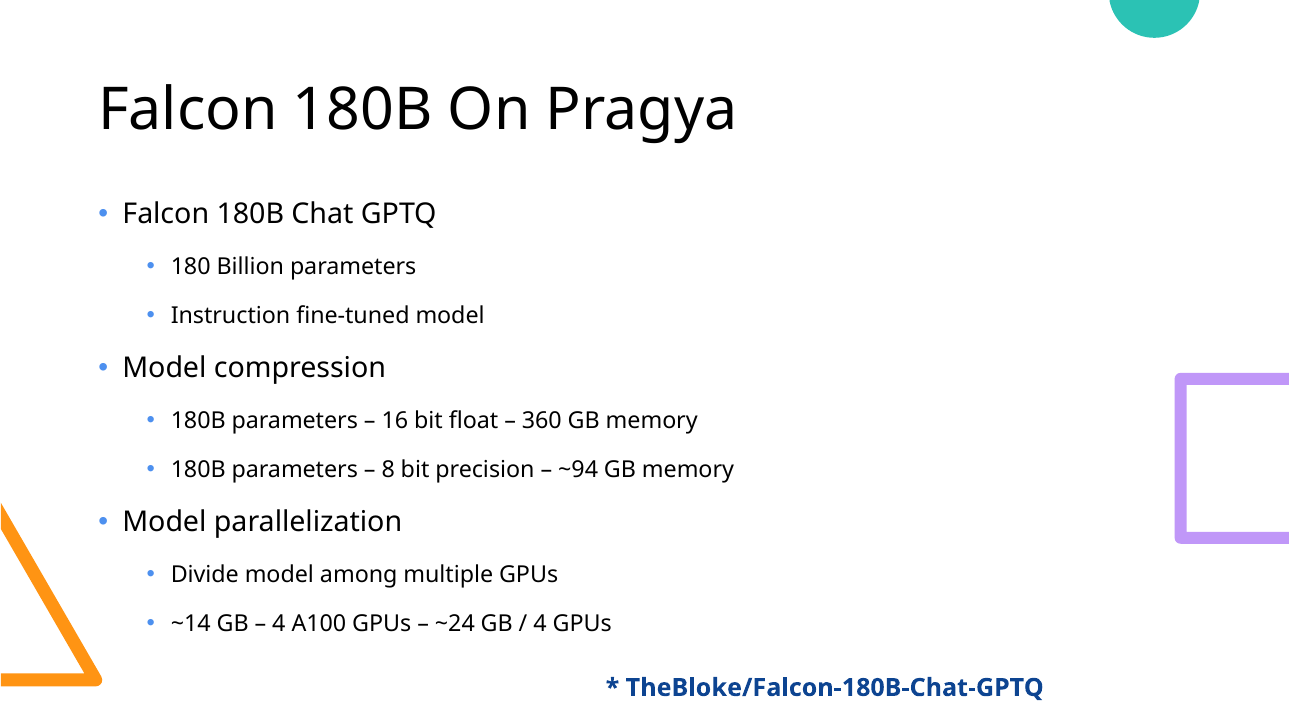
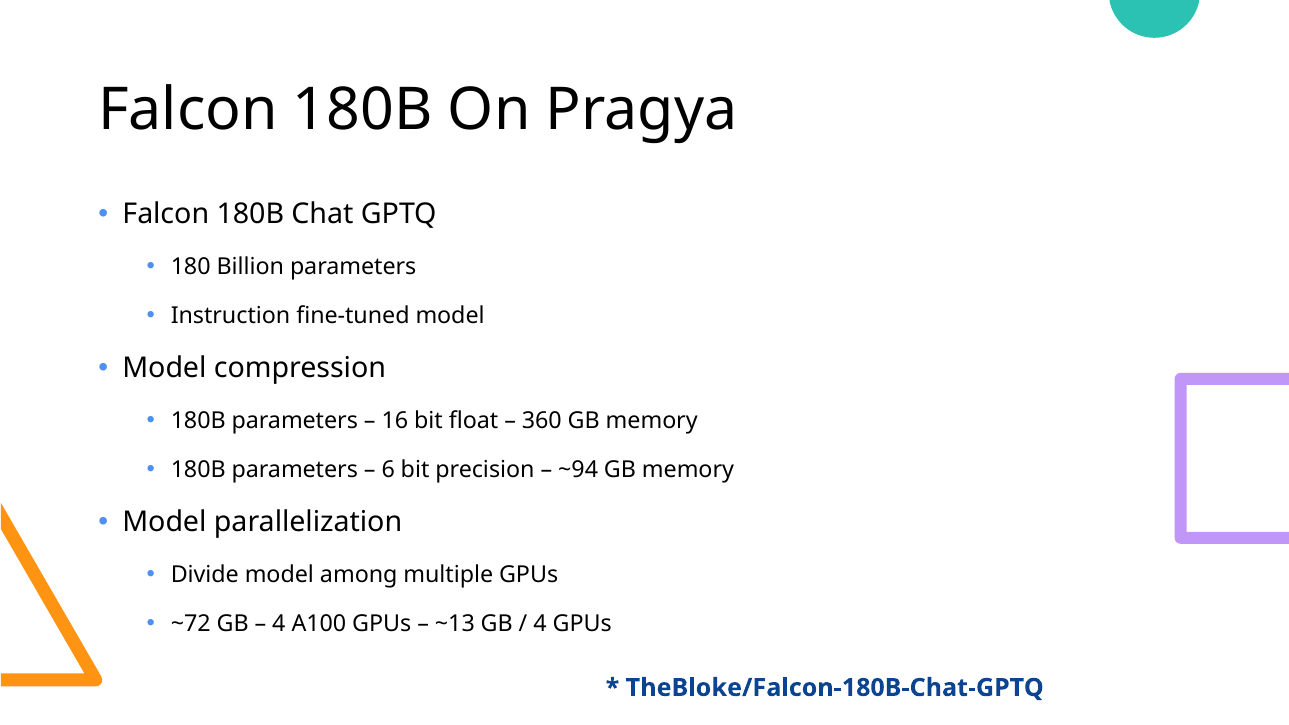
8: 8 -> 6 (388, 470)
~14: ~14 -> ~72 (191, 624)
~24: ~24 -> ~13 (455, 624)
